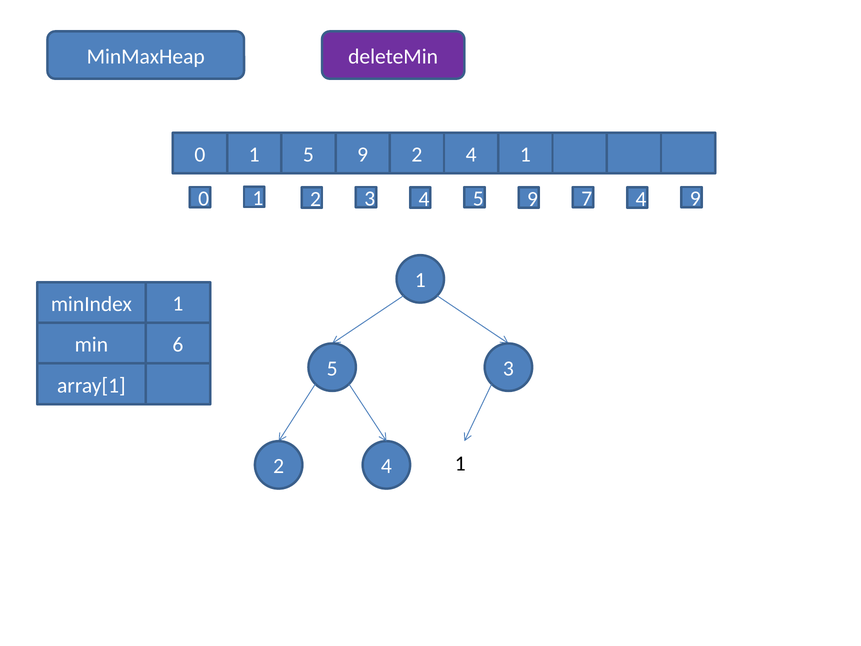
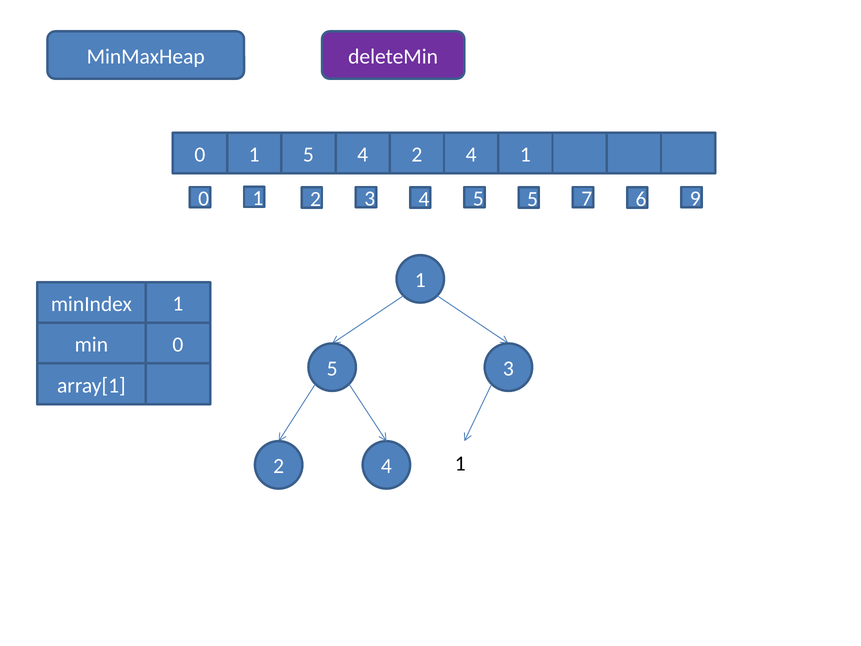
1 5 9: 9 -> 4 (363, 155)
4 5 9: 9 -> 5 (532, 199)
7 4: 4 -> 6 (641, 199)
min 6: 6 -> 0 (178, 345)
